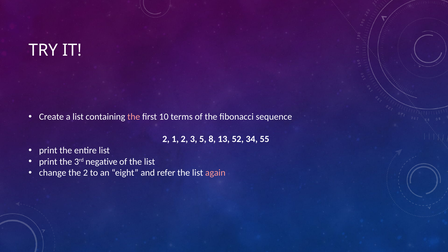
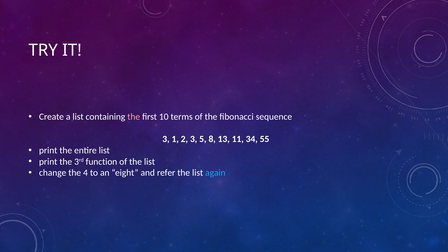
2: 2 -> 3 (166, 139)
52: 52 -> 11 (238, 139)
negative: negative -> function (101, 162)
the 2: 2 -> 4 (86, 173)
again colour: pink -> light blue (215, 173)
